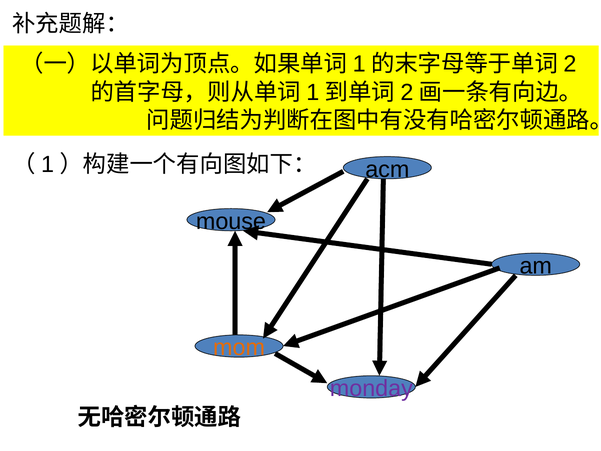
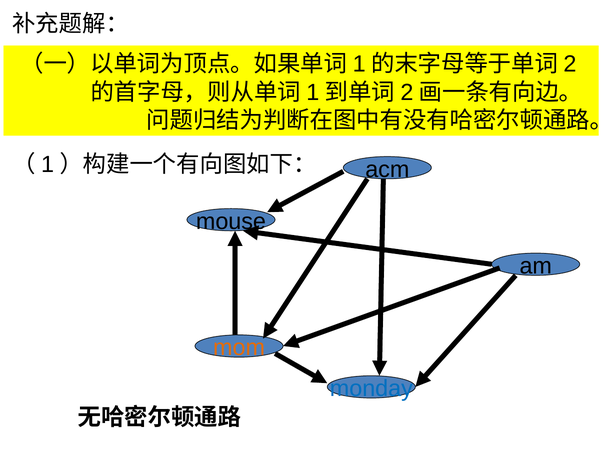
monday colour: purple -> blue (371, 388)
